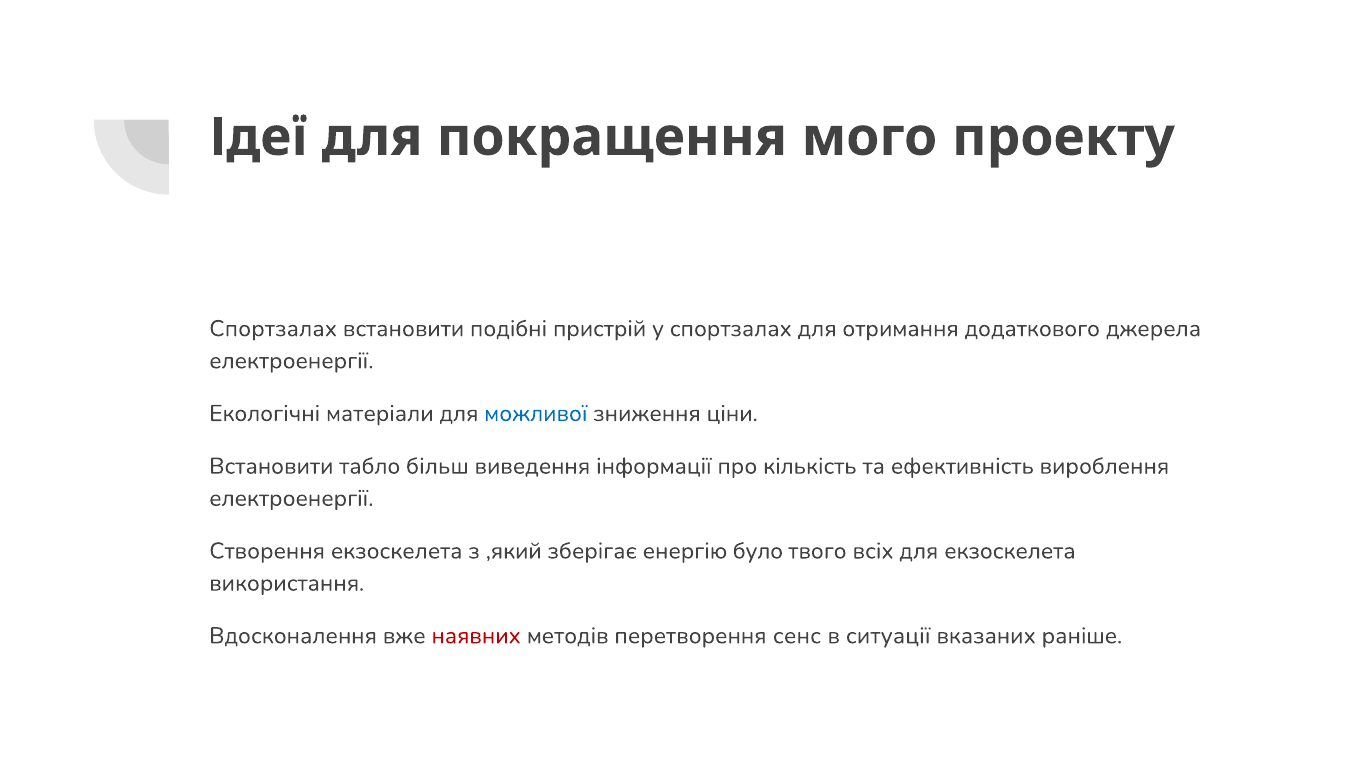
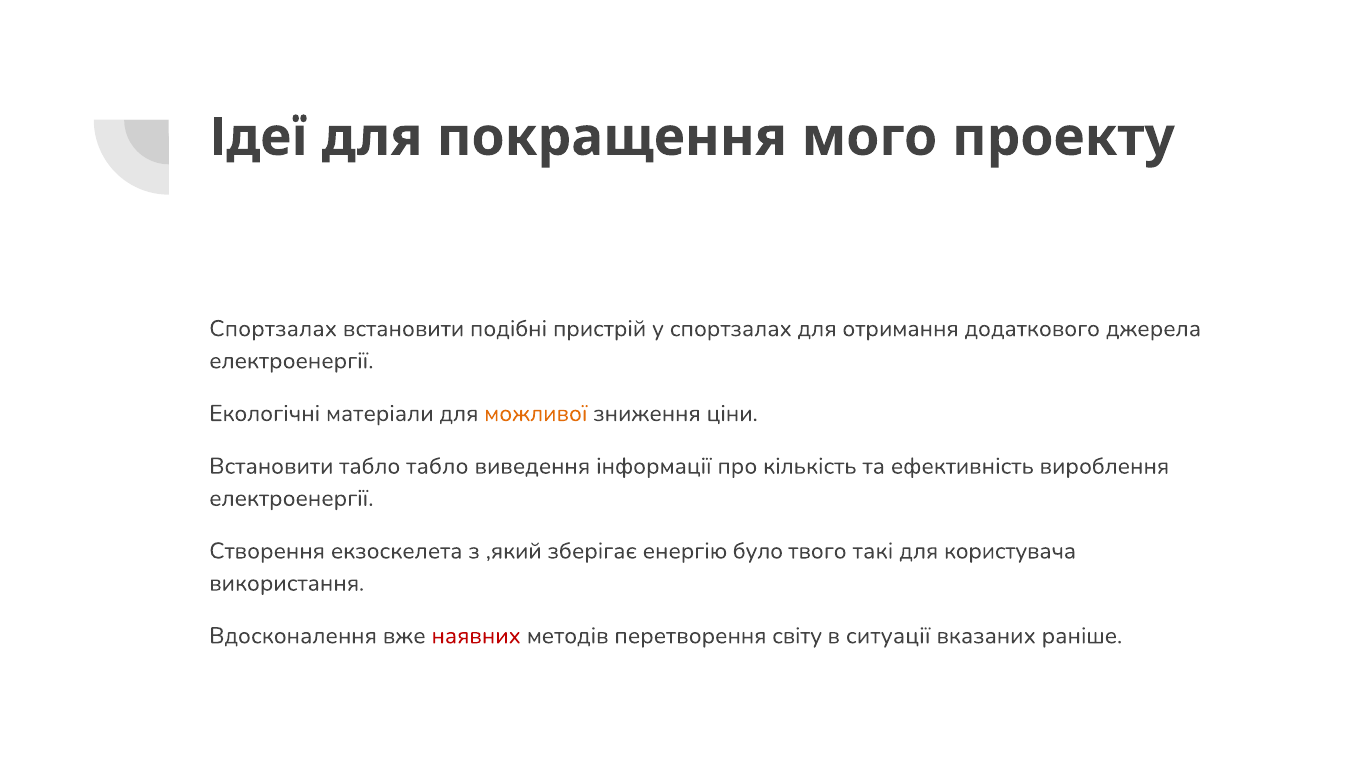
можливої colour: blue -> orange (536, 414)
табло більш: більш -> табло (437, 466)
всіх: всіх -> такі (873, 551)
для екзоскелета: екзоскелета -> користувача (1010, 551)
сенс: сенс -> світу (797, 636)
